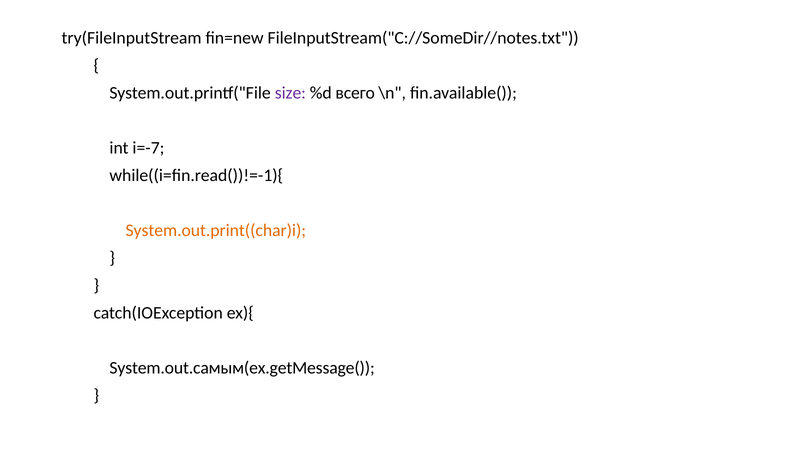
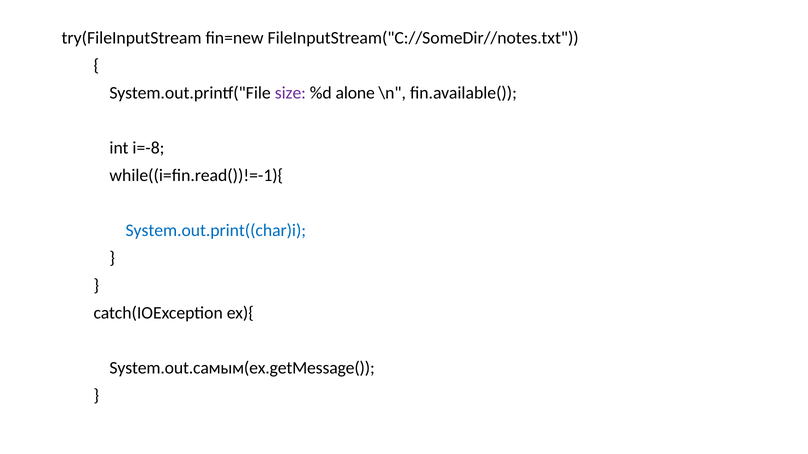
всего: всего -> alone (355, 93)
i=-7: i=-7 -> i=-8 (148, 148)
System.out.print((char)i colour: orange -> blue (216, 231)
